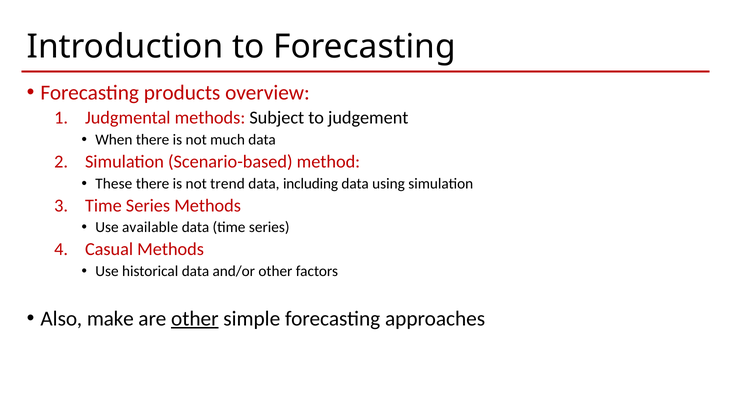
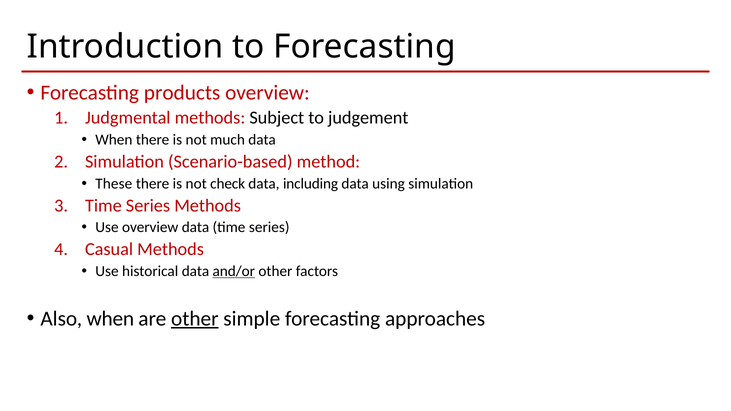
trend: trend -> check (228, 184)
Use available: available -> overview (150, 227)
and/or underline: none -> present (234, 271)
Also make: make -> when (110, 319)
